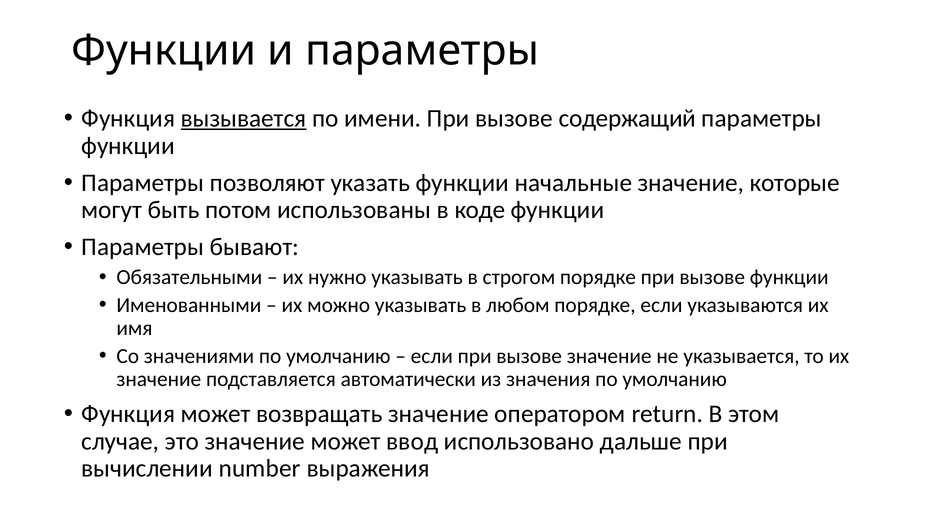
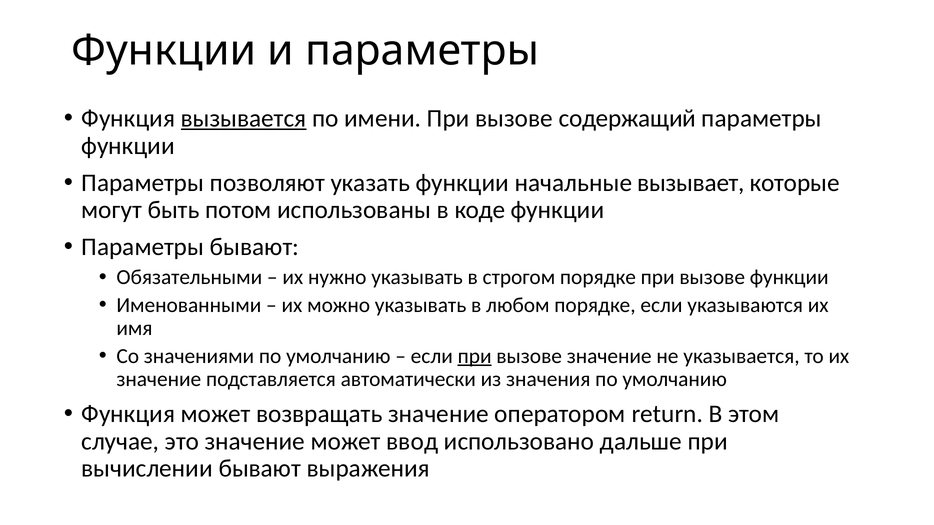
начальные значение: значение -> вызывает (691, 183)
при underline: none -> present (475, 356)
вычислении number: number -> бывают (260, 469)
